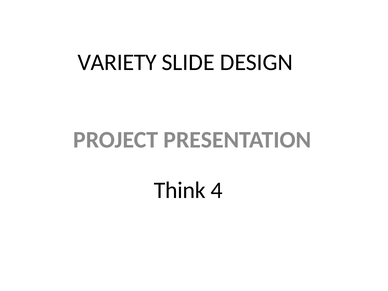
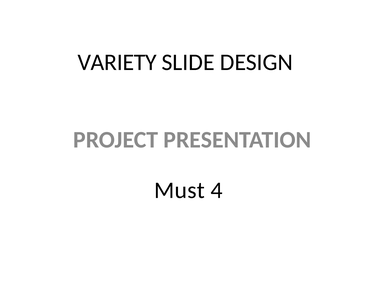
Think: Think -> Must (179, 190)
